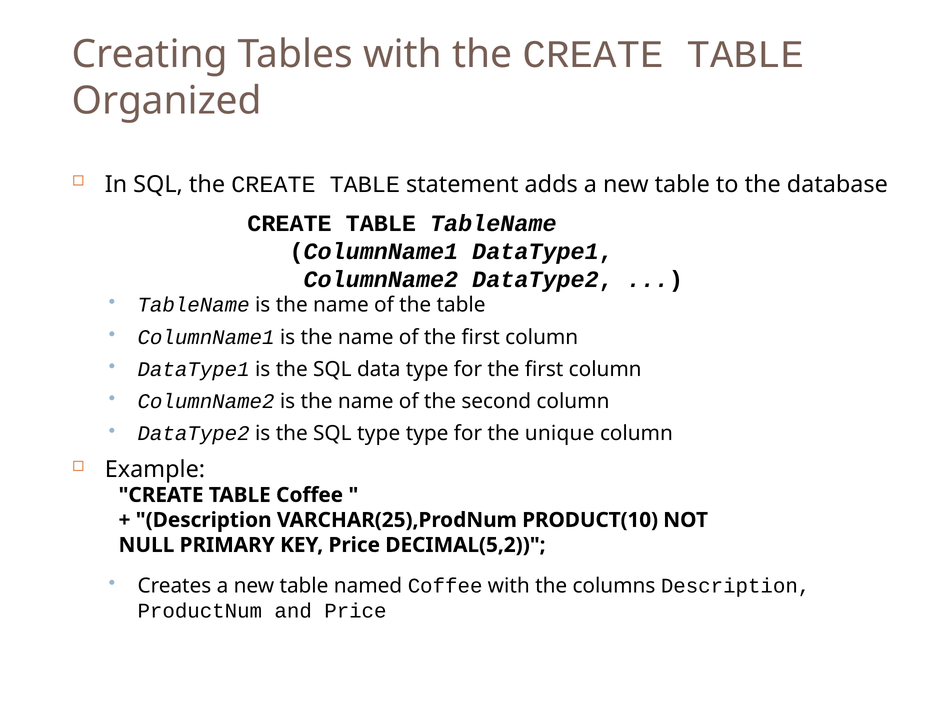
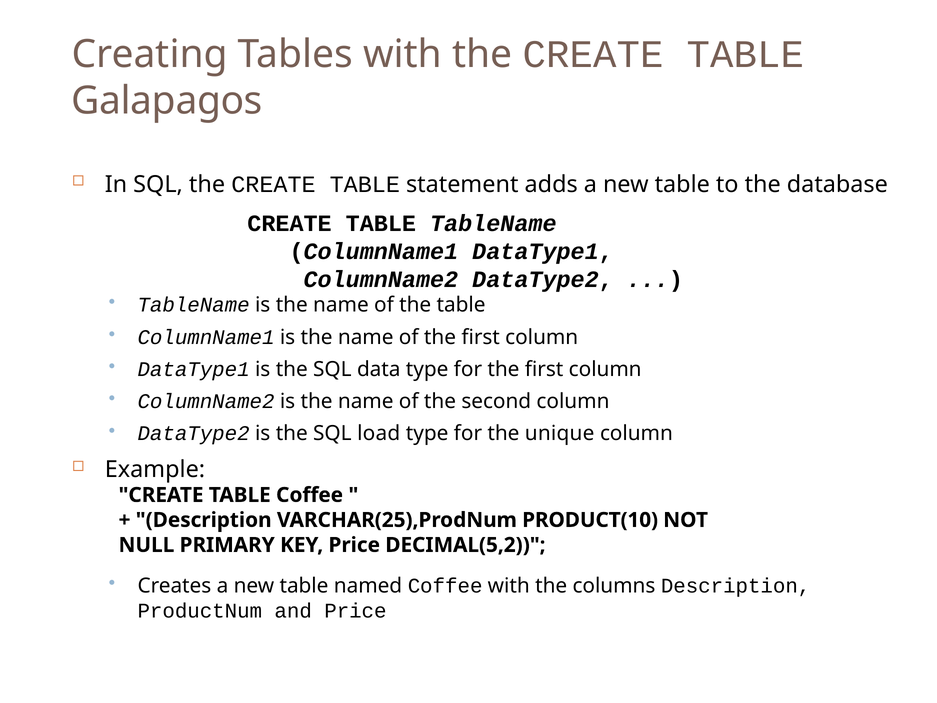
Organized: Organized -> Galapagos (167, 101)
SQL type: type -> load (379, 433)
